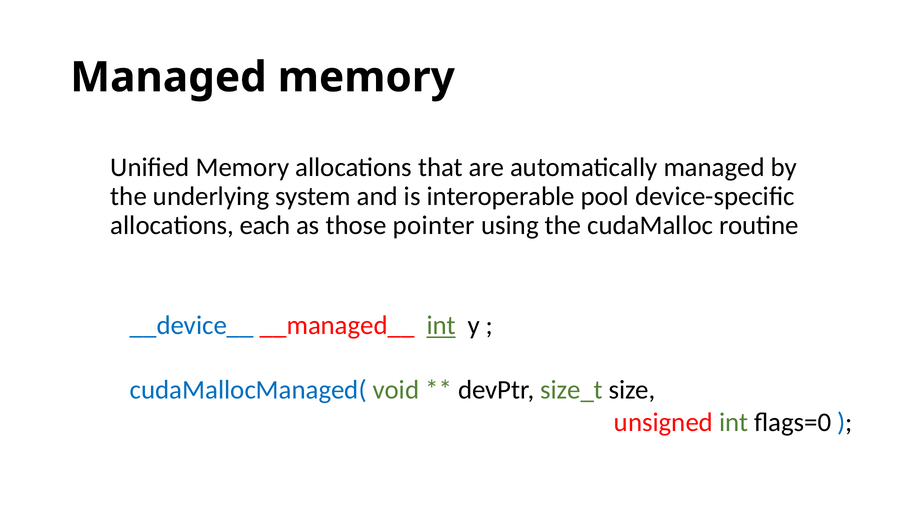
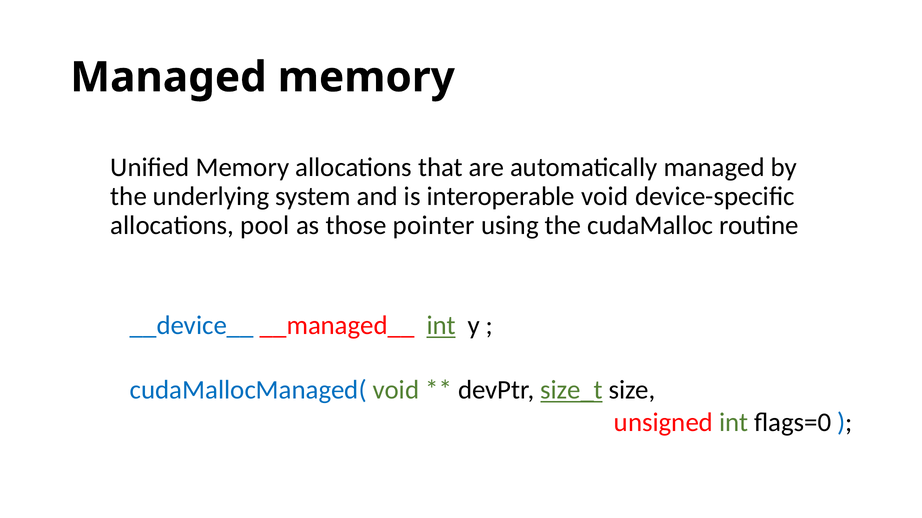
interoperable pool: pool -> void (605, 197)
each: each -> pool (265, 226)
size_t underline: none -> present (572, 391)
